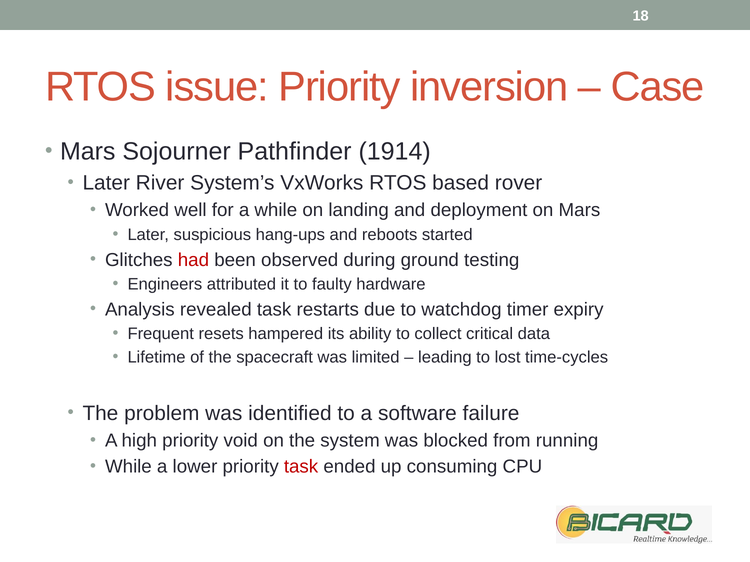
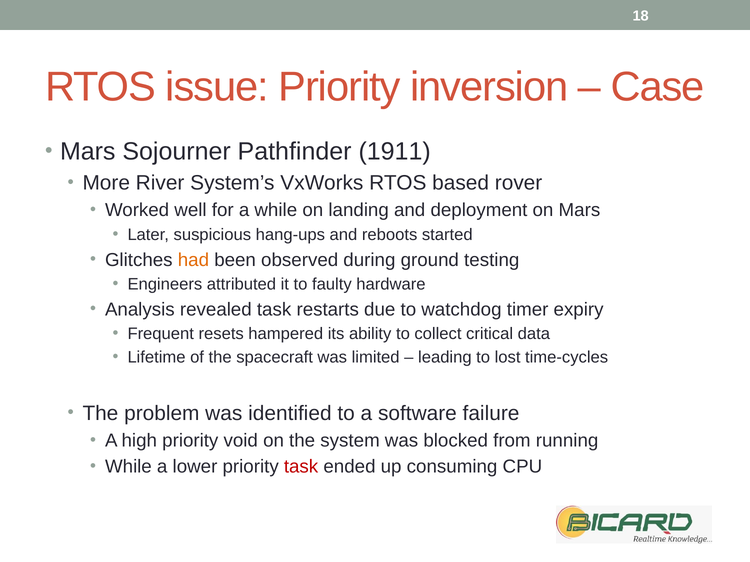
1914: 1914 -> 1911 (395, 152)
Later: Later -> More (106, 183)
had colour: red -> orange (193, 260)
